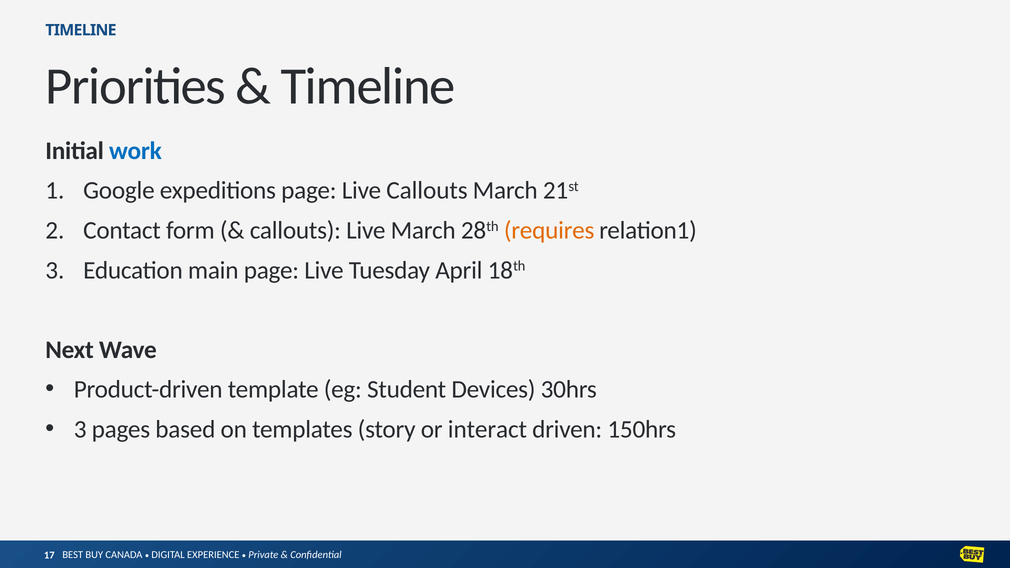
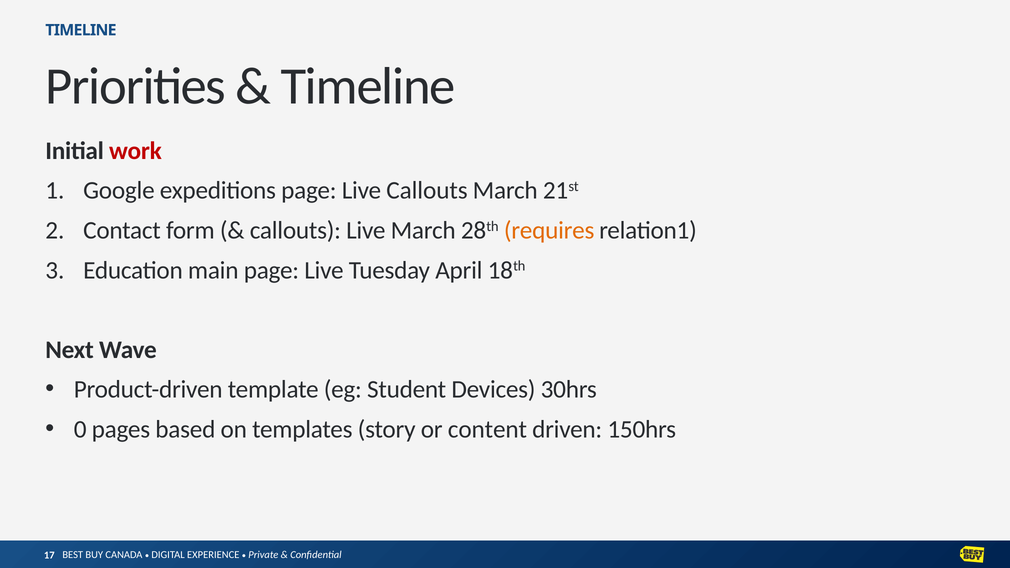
work colour: blue -> red (135, 151)
3: 3 -> 0 (80, 429)
interact: interact -> content (487, 429)
